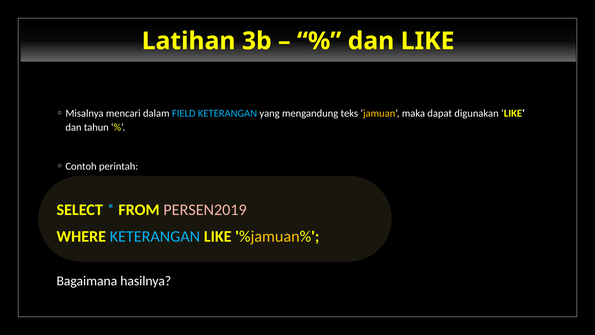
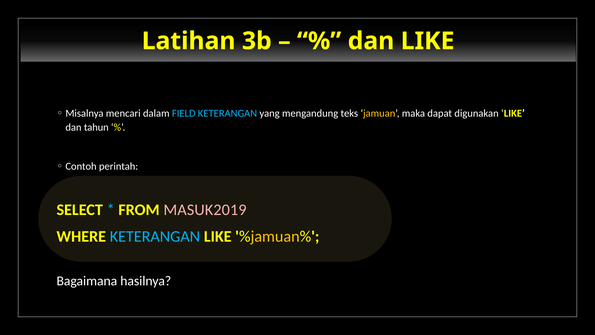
PERSEN2019: PERSEN2019 -> MASUK2019 (205, 210)
